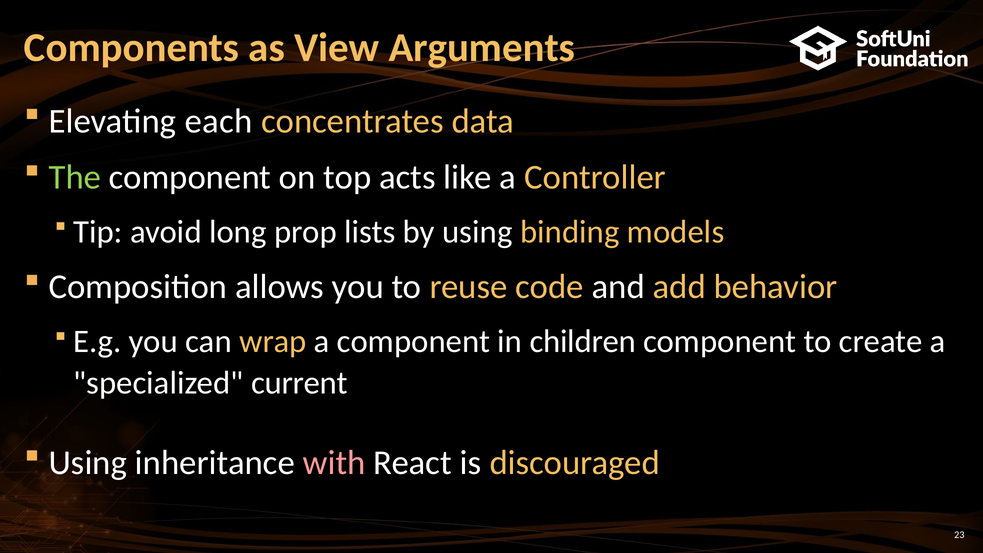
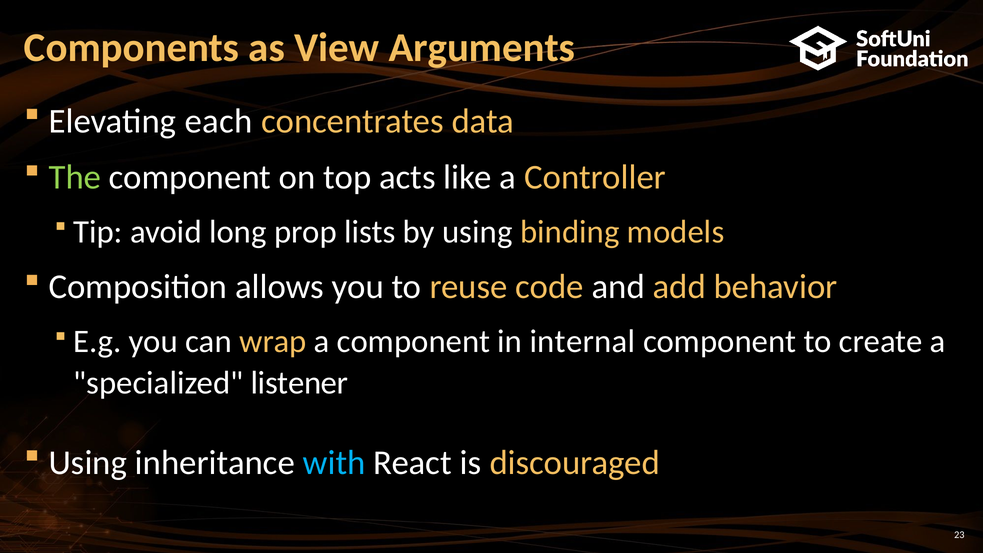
children: children -> internal (583, 342)
current: current -> listener (299, 383)
with colour: pink -> light blue (334, 463)
